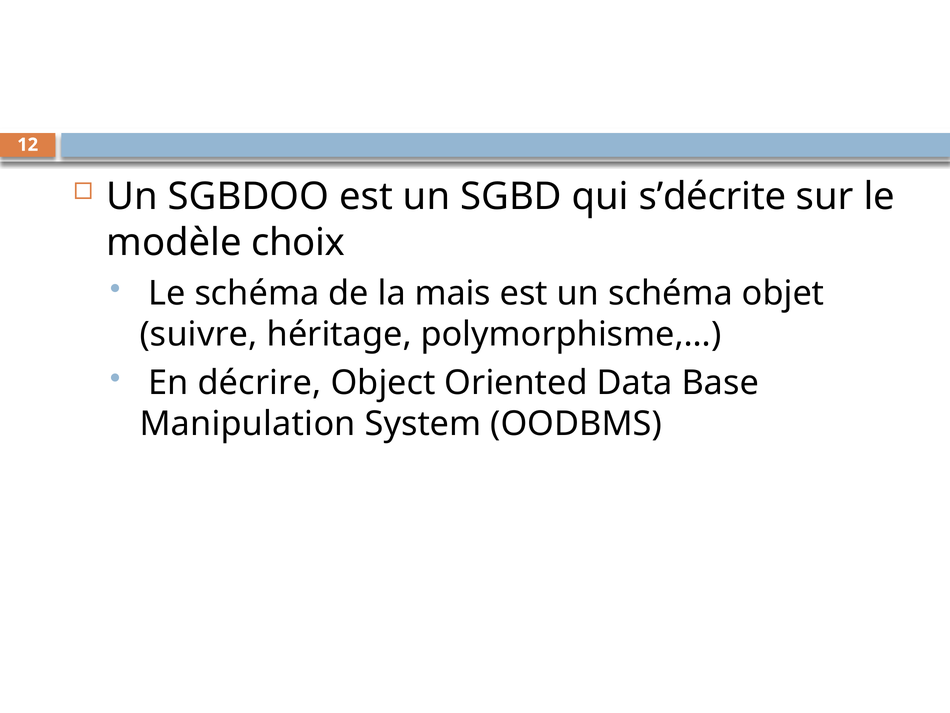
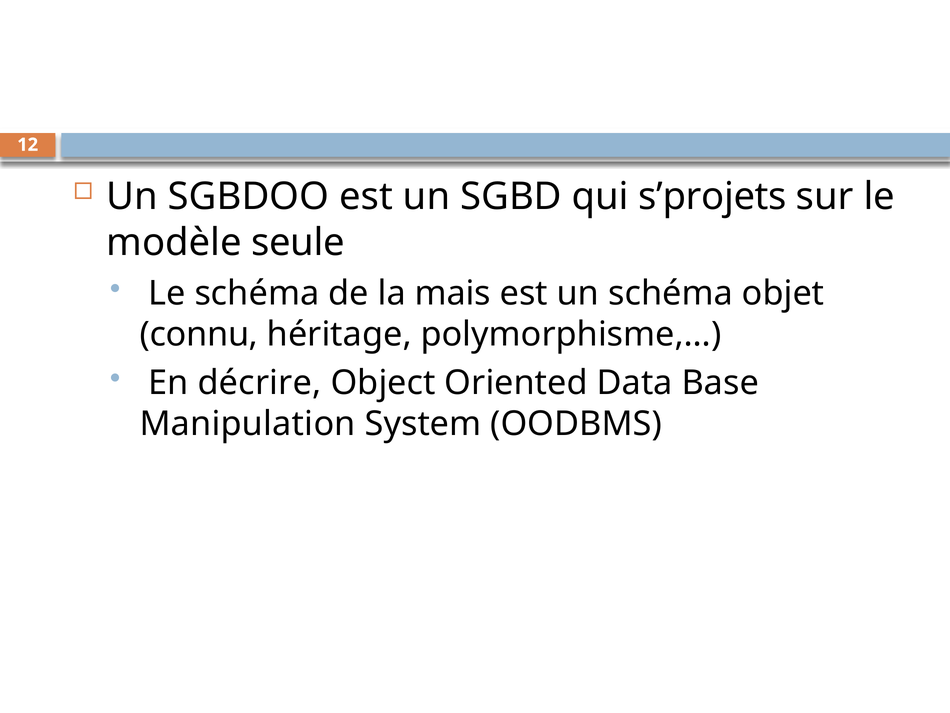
s’décrite: s’décrite -> s’projets (713, 197)
choix: choix -> seule (298, 242)
suivre: suivre -> connu (199, 334)
